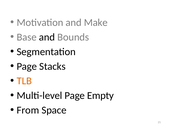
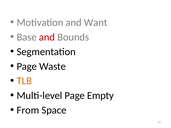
Make: Make -> Want (96, 23)
and colour: black -> red (47, 37)
Stacks: Stacks -> Waste (52, 66)
